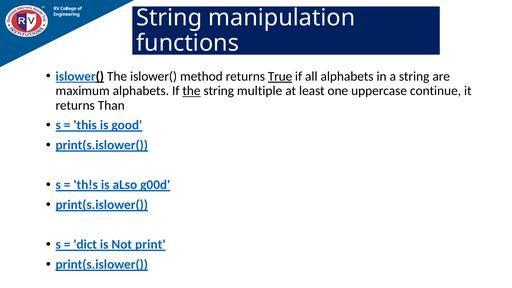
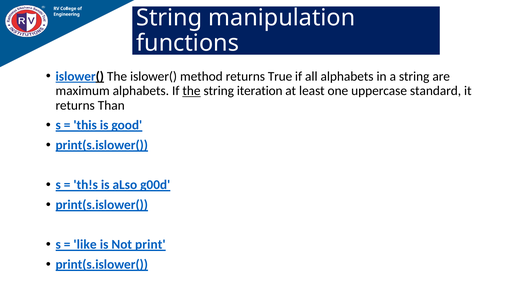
True underline: present -> none (280, 76)
multiple: multiple -> iteration (260, 91)
continue: continue -> standard (436, 91)
dict: dict -> like (85, 245)
